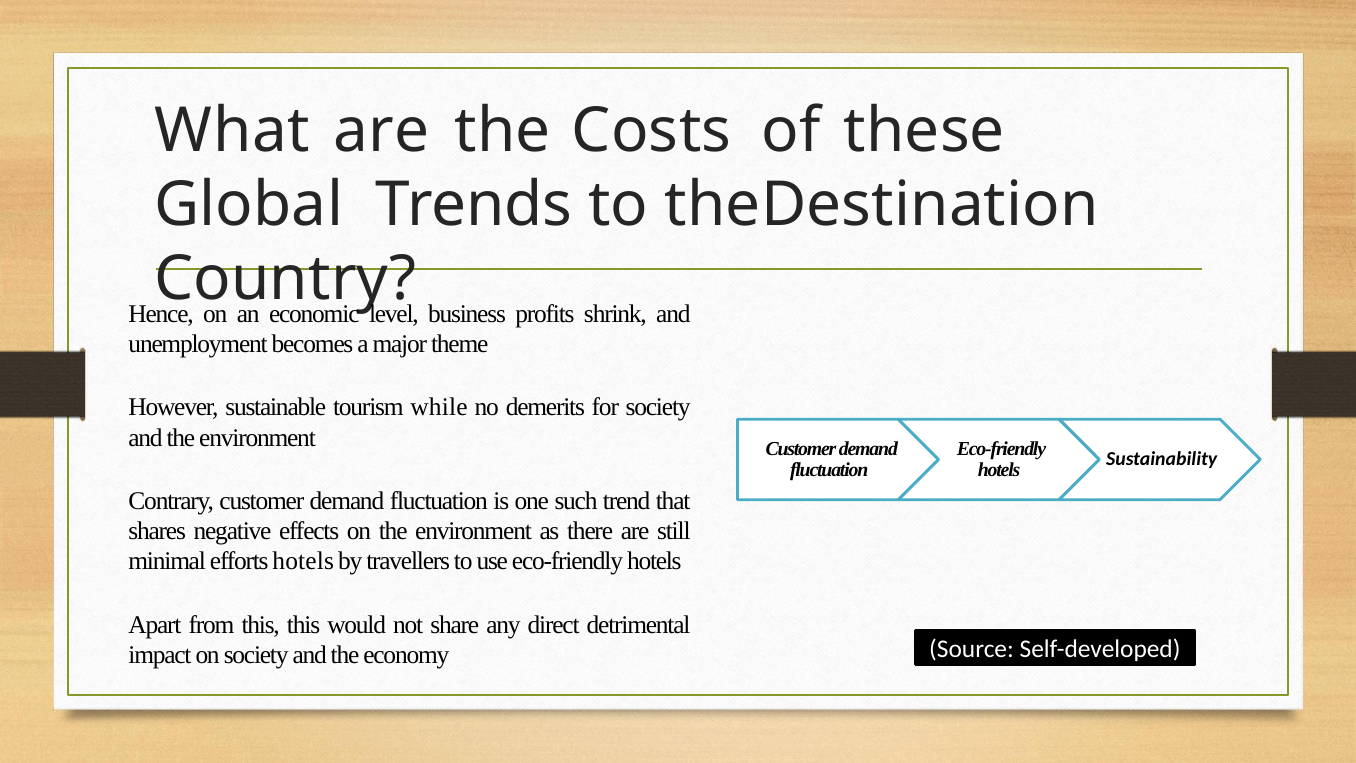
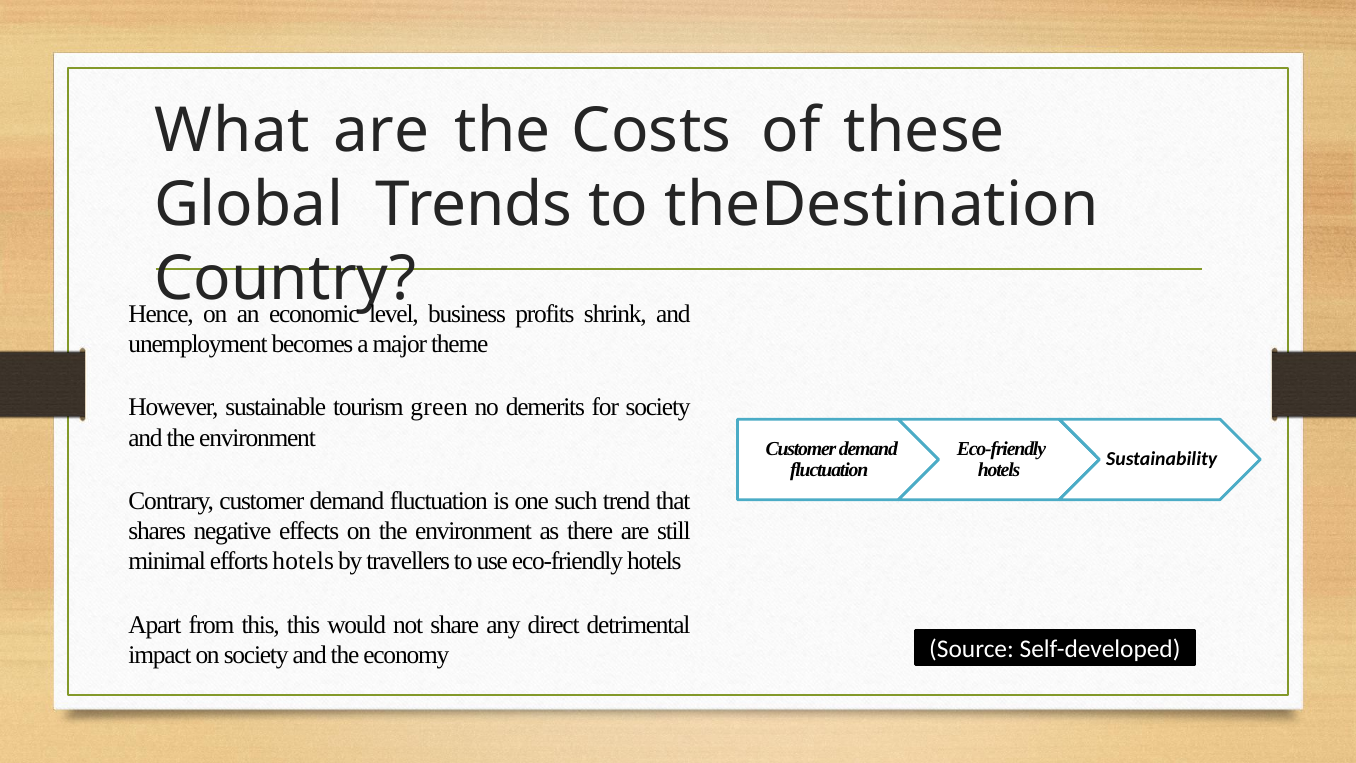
while: while -> green (439, 407)
